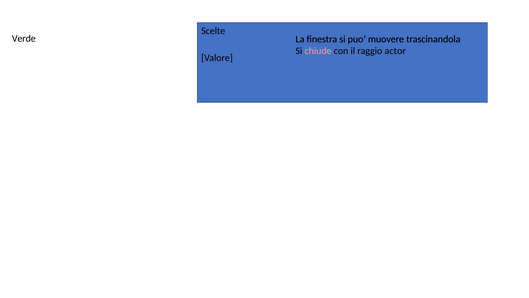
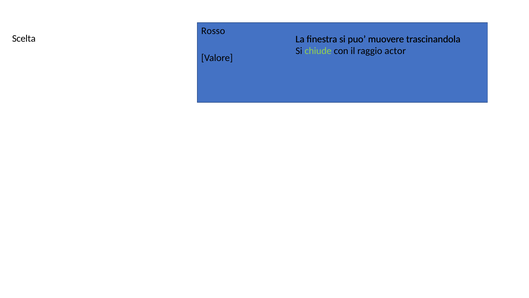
Scelte: Scelte -> Rosso (213, 31)
Verde: Verde -> Scelta (24, 39)
chiude colour: pink -> light green (318, 51)
